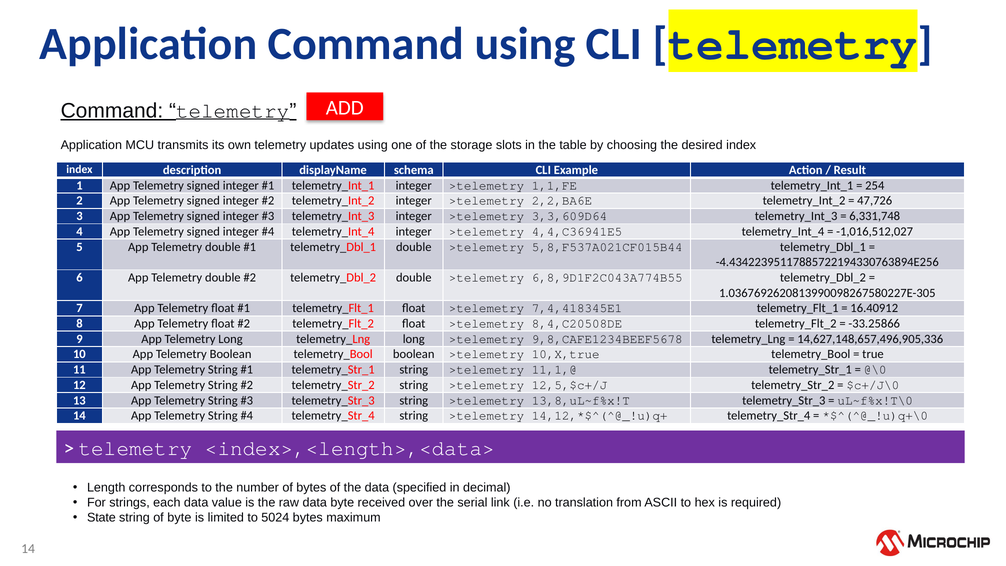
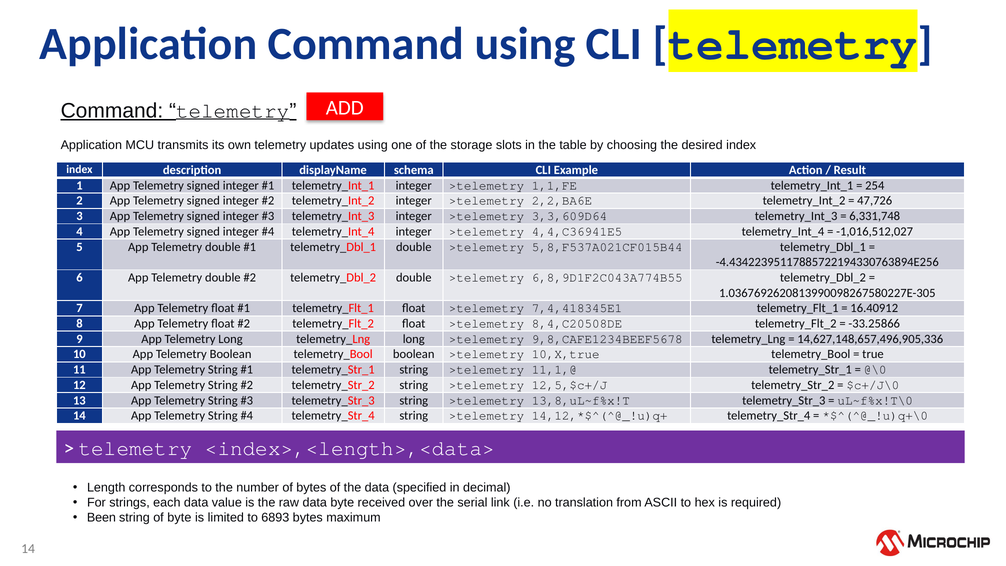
State: State -> Been (101, 518)
5024: 5024 -> 6893 (275, 518)
